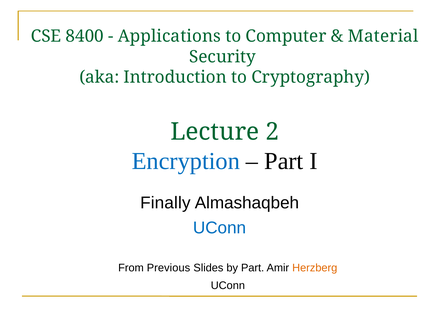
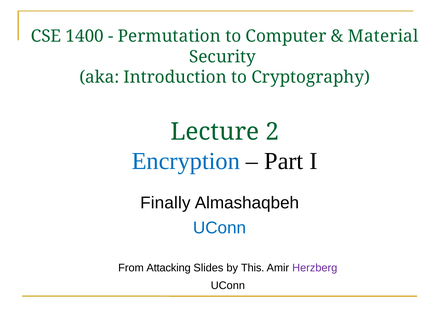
8400: 8400 -> 1400 (85, 36)
Applications: Applications -> Permutation (169, 36)
Previous: Previous -> Attacking (169, 268)
by Part: Part -> This (253, 268)
Herzberg colour: orange -> purple (315, 268)
